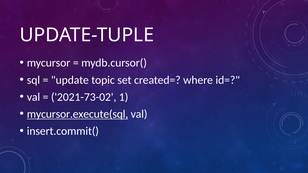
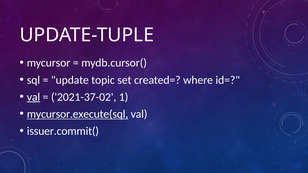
val underline: none -> present (33, 97)
2021-73-02: 2021-73-02 -> 2021-37-02 (84, 97)
insert.commit(: insert.commit( -> issuer.commit( (63, 131)
